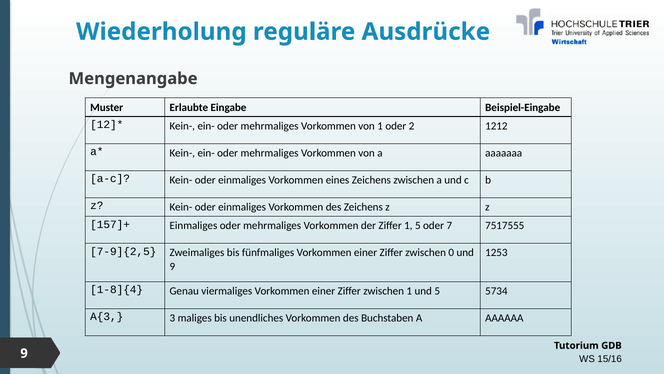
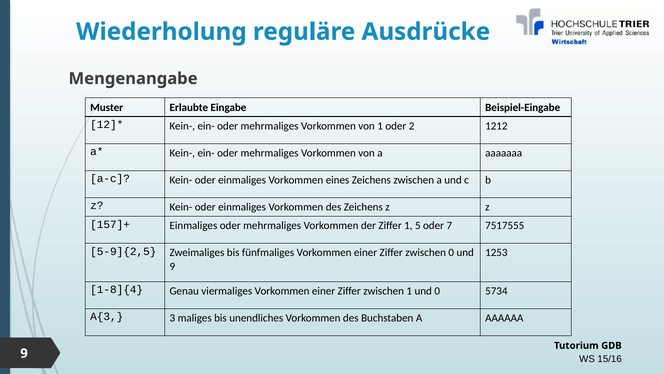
7-9]{2,5: 7-9]{2,5 -> 5-9]{2,5 (123, 251)
und 5: 5 -> 0 (437, 291)
